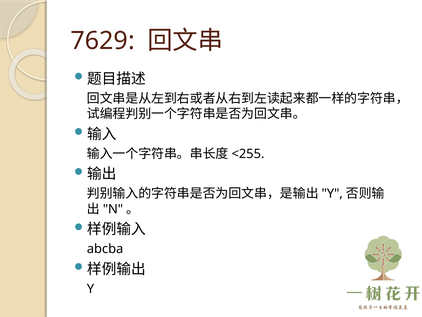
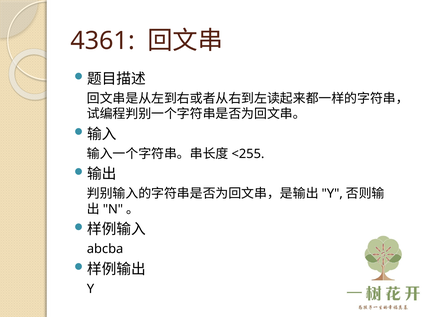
7629: 7629 -> 4361 (103, 41)
